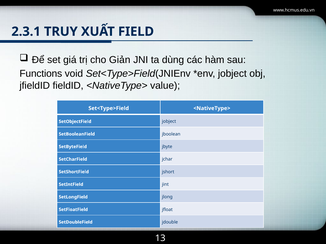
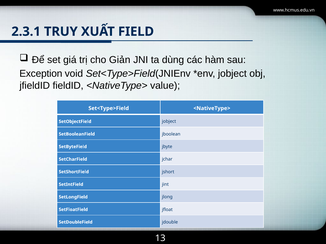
Functions: Functions -> Exception (41, 74)
